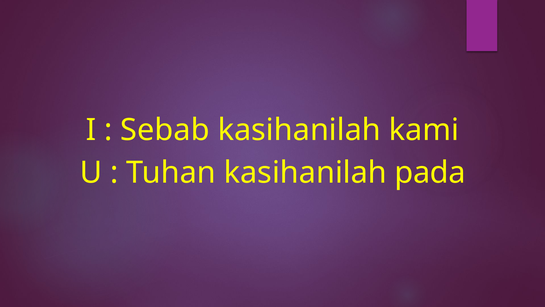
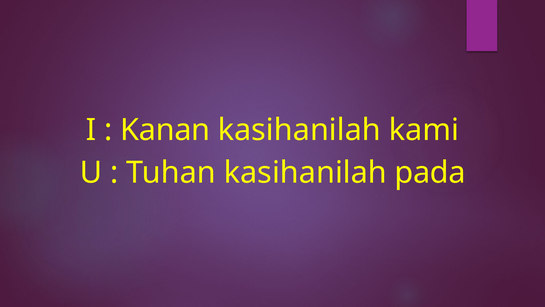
Sebab: Sebab -> Kanan (165, 130)
